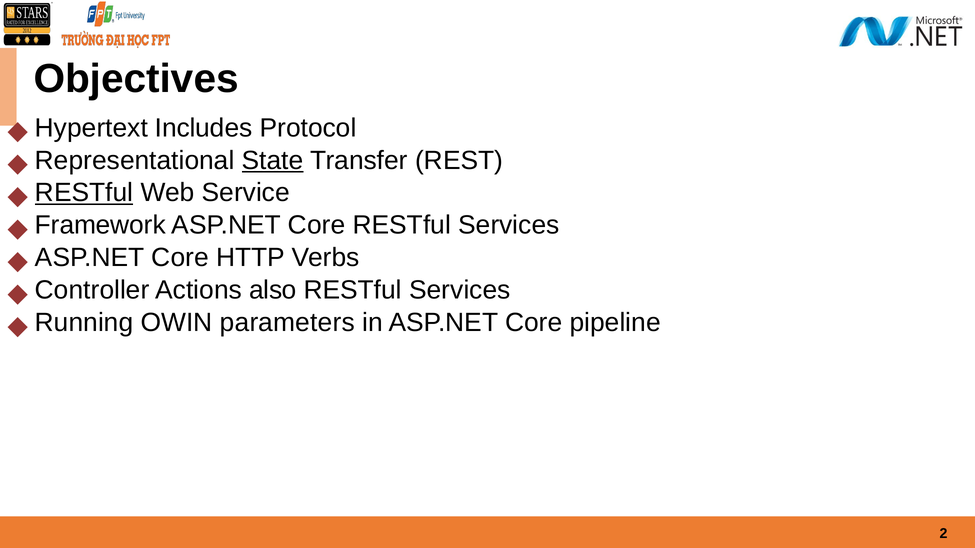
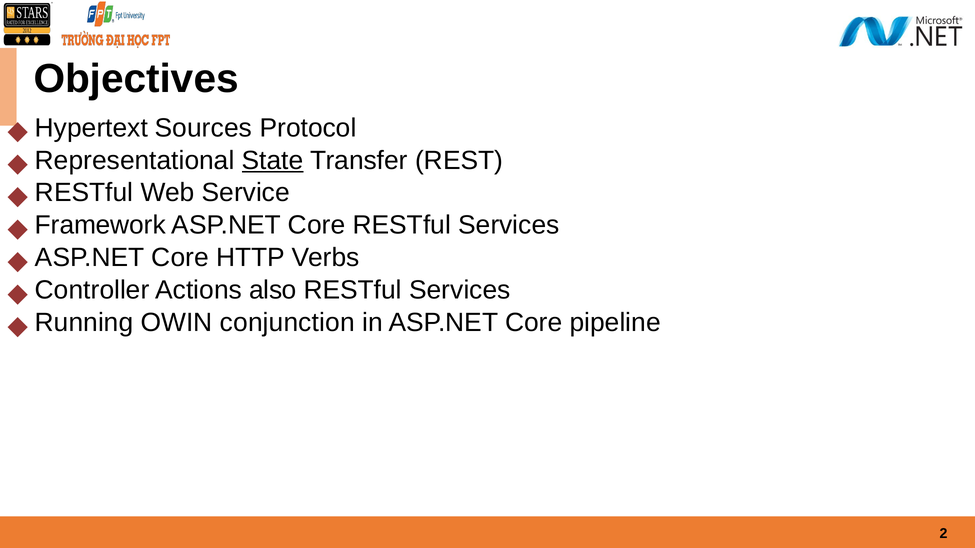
Includes: Includes -> Sources (203, 128)
RESTful underline: present -> none (84, 193)
parameters: parameters -> conjunction (287, 323)
